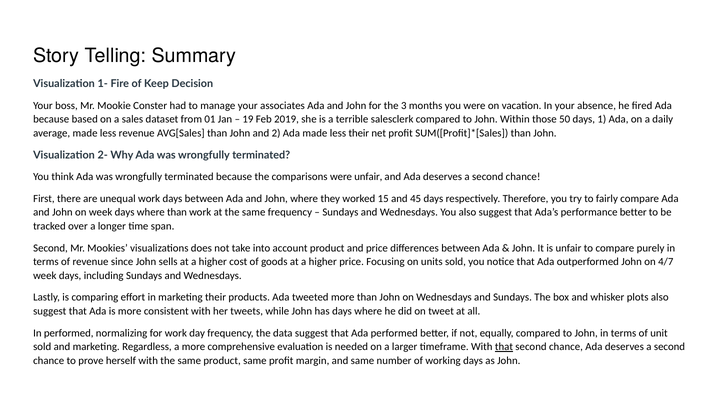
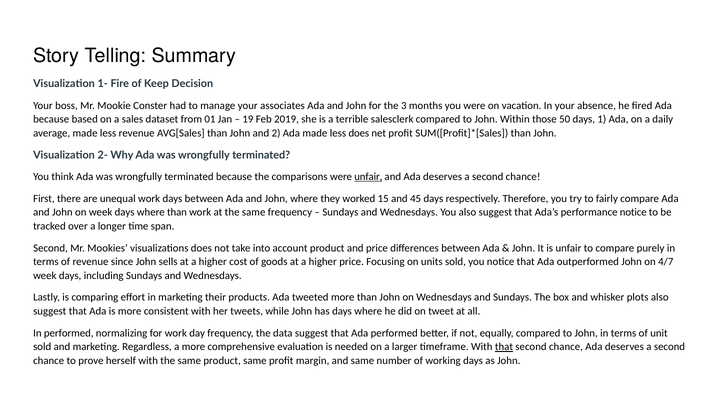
less their: their -> does (359, 133)
unfair underline: none -> present (368, 177)
performance better: better -> notice (633, 212)
